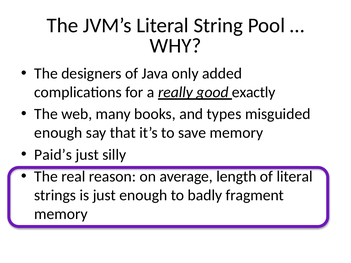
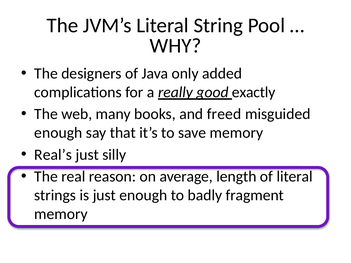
types: types -> freed (224, 114)
Paid’s: Paid’s -> Real’s (53, 155)
